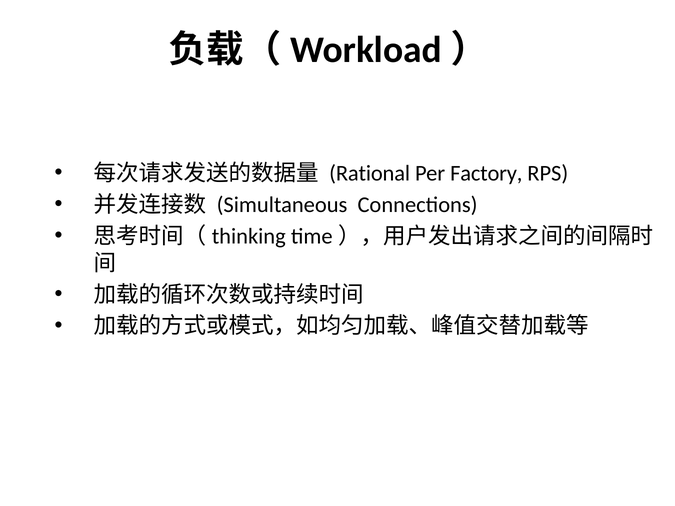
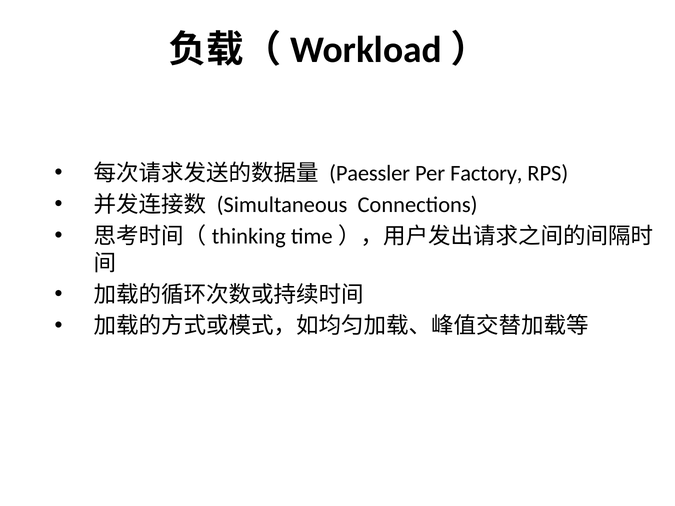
Rational: Rational -> Paessler (370, 173)
